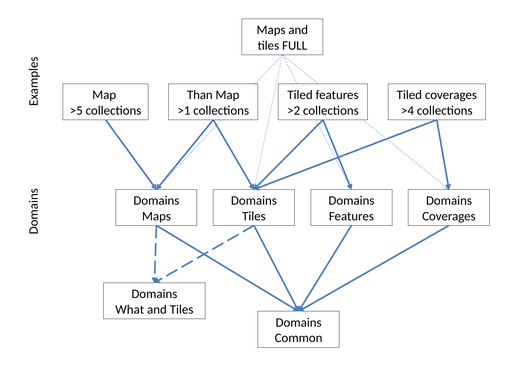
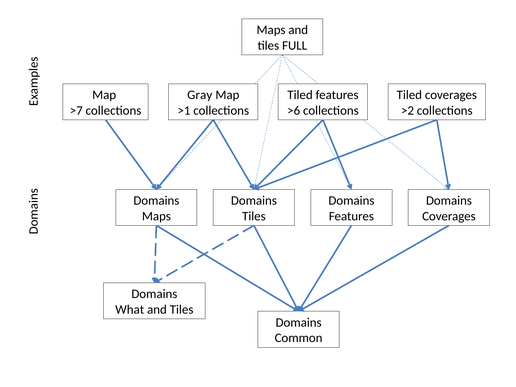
Than: Than -> Gray (200, 95)
>5: >5 -> >7 (76, 110)
>2: >2 -> >6 (294, 110)
>4: >4 -> >2 (407, 110)
